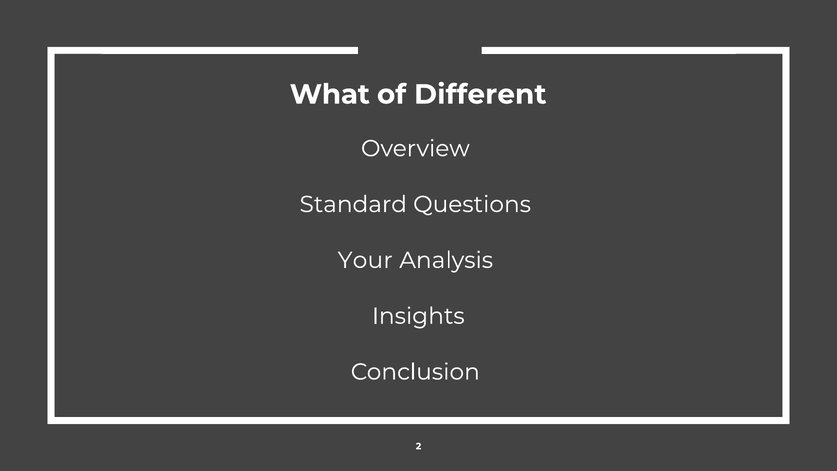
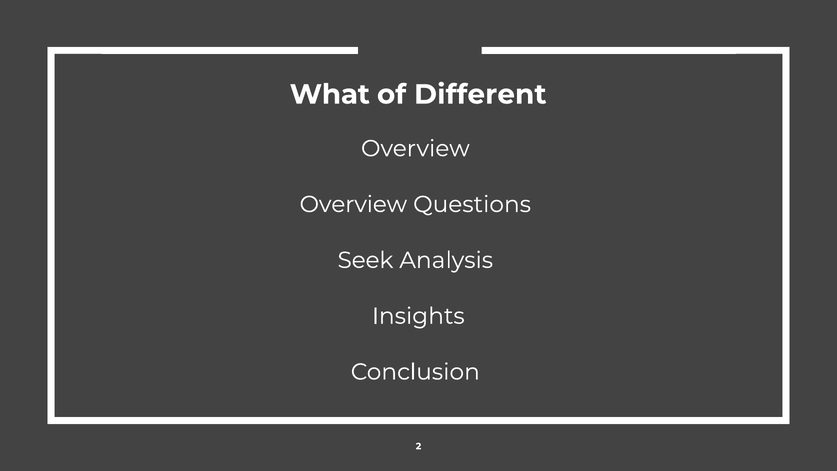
Standard: Standard -> Overview (353, 204)
Your: Your -> Seek (365, 260)
